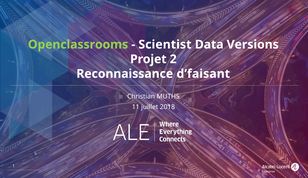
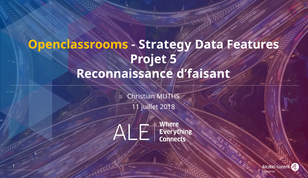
Openclassrooms colour: light green -> yellow (78, 44)
Scientist: Scientist -> Strategy (165, 44)
Versions: Versions -> Features (253, 44)
2: 2 -> 5 (173, 59)
